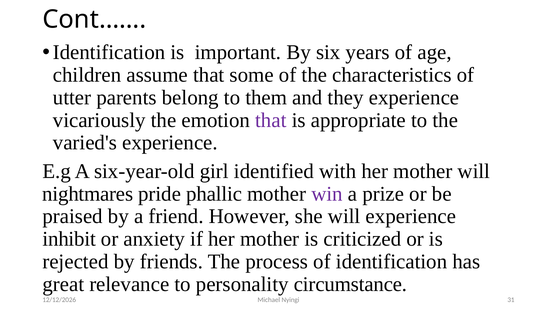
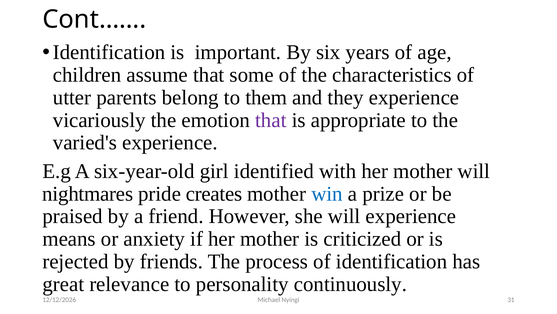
phallic: phallic -> creates (214, 193)
win colour: purple -> blue (327, 193)
inhibit: inhibit -> means (69, 239)
circumstance: circumstance -> continuously (350, 284)
